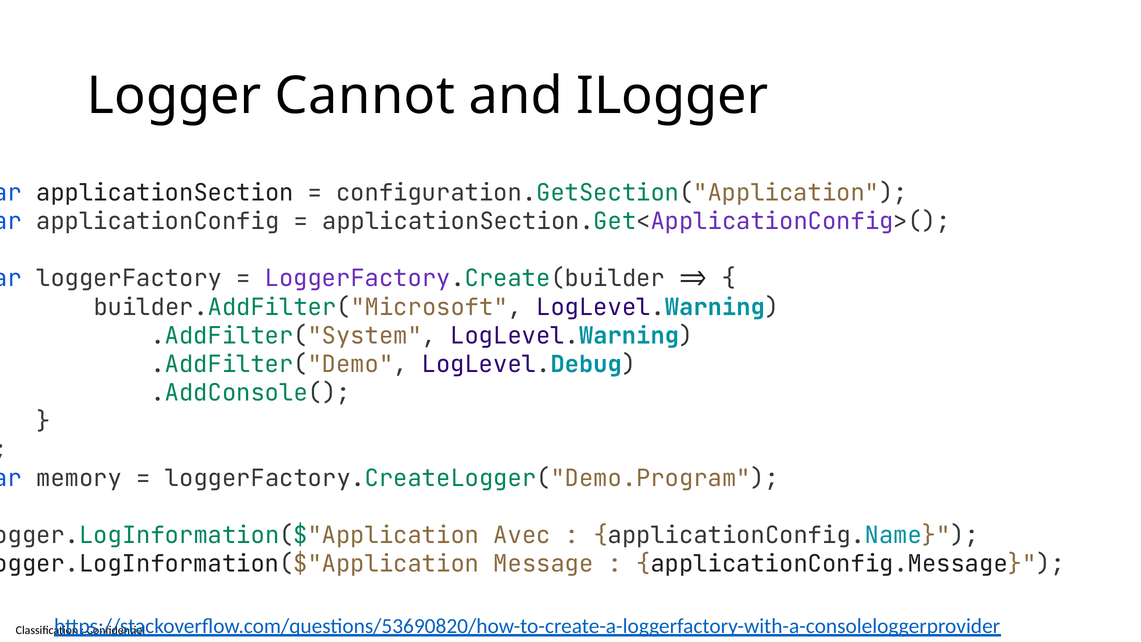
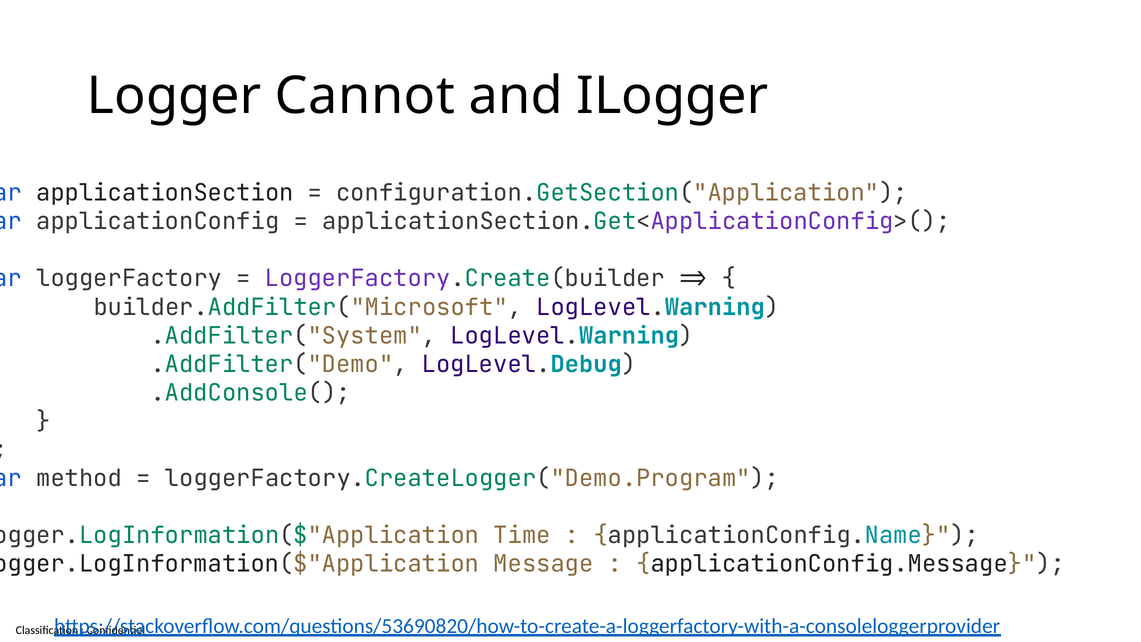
memory: memory -> method (79, 478)
Avec: Avec -> Time (522, 535)
